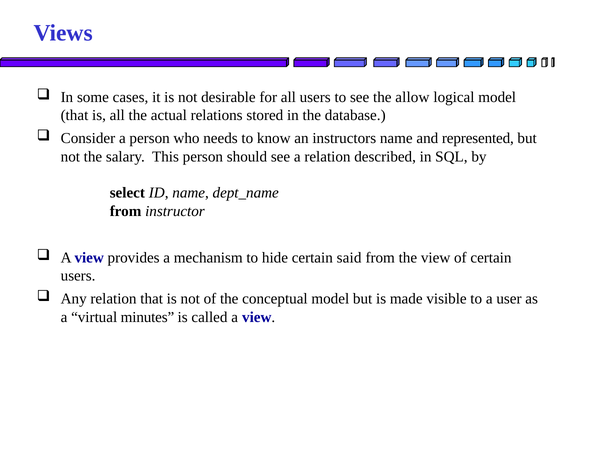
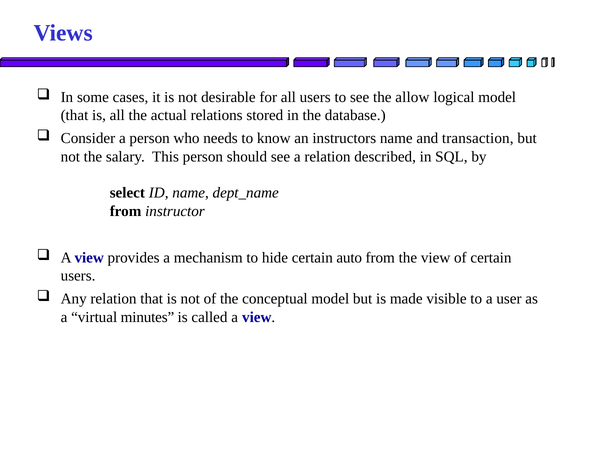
represented: represented -> transaction (478, 138)
said: said -> auto (349, 257)
